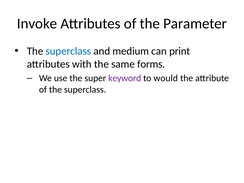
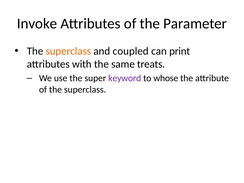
superclass colour: blue -> orange (68, 51)
medium: medium -> coupled (131, 51)
forms: forms -> treats (151, 64)
would: would -> whose (166, 78)
